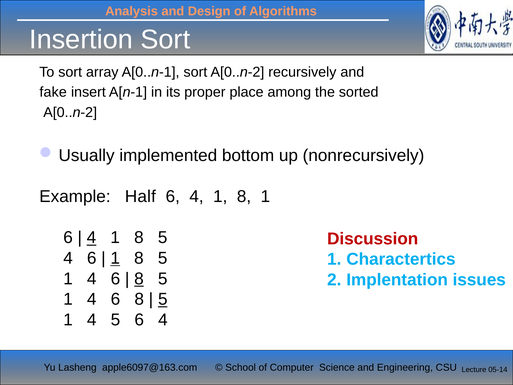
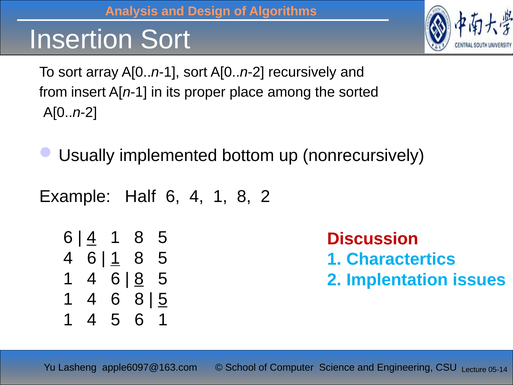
fake: fake -> from (53, 92)
8 1: 1 -> 2 (265, 196)
5 6 4: 4 -> 1 (163, 320)
